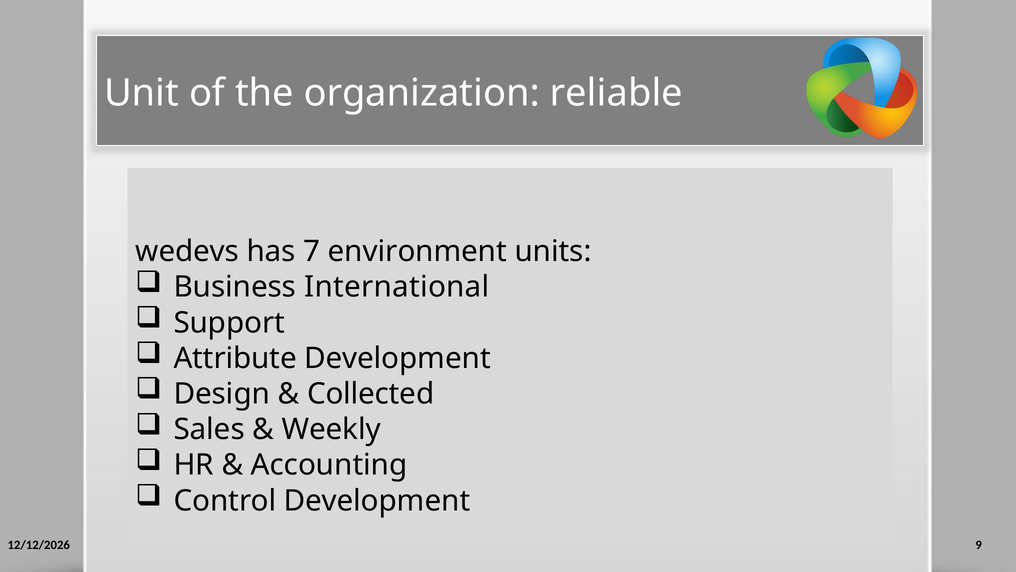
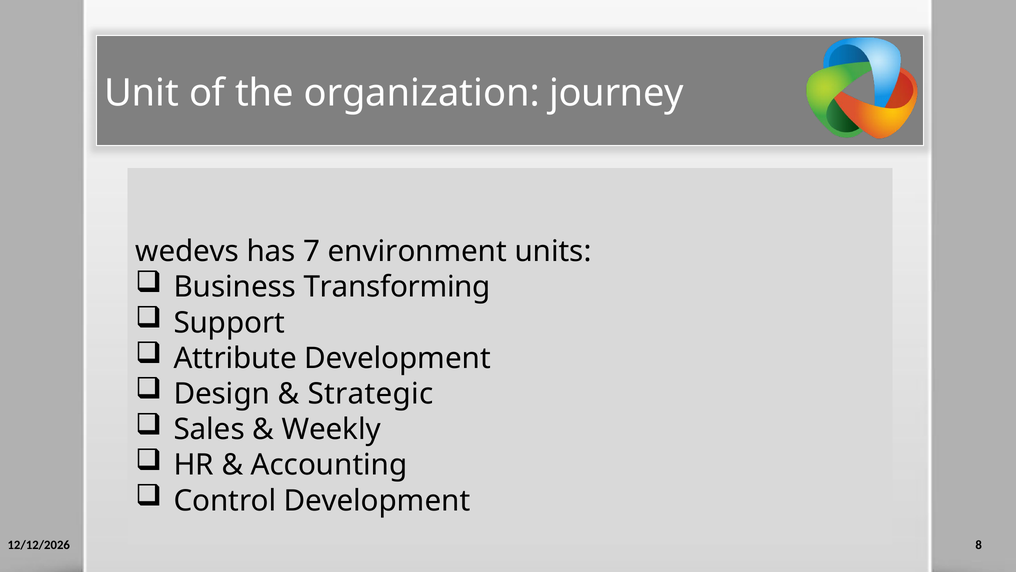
reliable: reliable -> journey (617, 93)
International: International -> Transforming (397, 287)
Collected: Collected -> Strategic (370, 394)
9: 9 -> 8 (979, 544)
